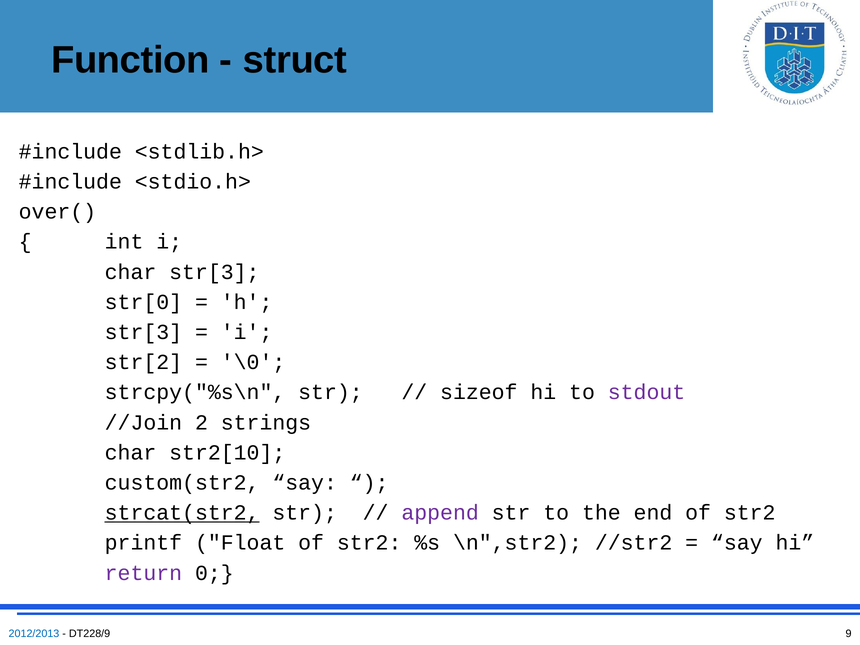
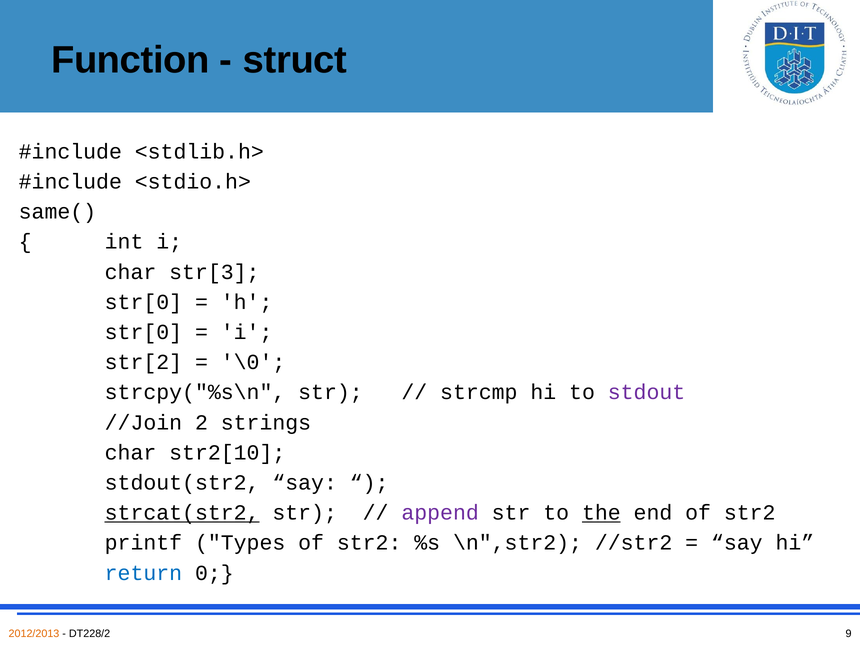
over(: over( -> same( (57, 212)
str[3: str[3 -> str[0 (143, 332)
sizeof: sizeof -> strcmp (479, 392)
custom(str2: custom(str2 -> stdout(str2 (182, 483)
the underline: none -> present (601, 513)
Float: Float -> Types (240, 543)
return colour: purple -> blue (143, 573)
2012/2013 colour: blue -> orange (34, 634)
DT228/9: DT228/9 -> DT228/2 (90, 634)
